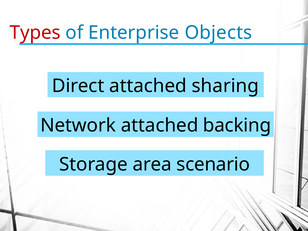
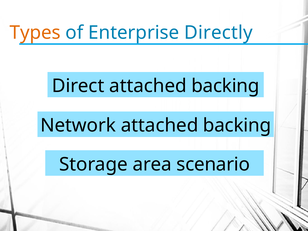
Types colour: red -> orange (35, 33)
Objects: Objects -> Directly (218, 33)
Direct attached sharing: sharing -> backing (225, 86)
